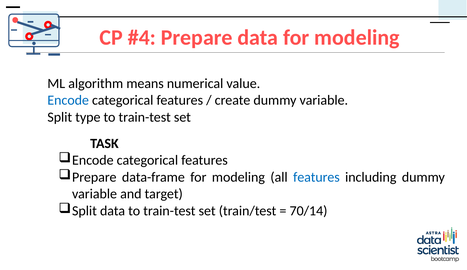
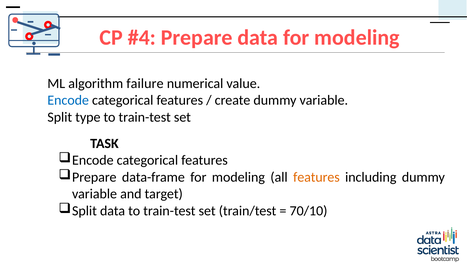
means: means -> failure (145, 83)
features colour: blue -> orange (316, 177)
70/14: 70/14 -> 70/10 (308, 210)
